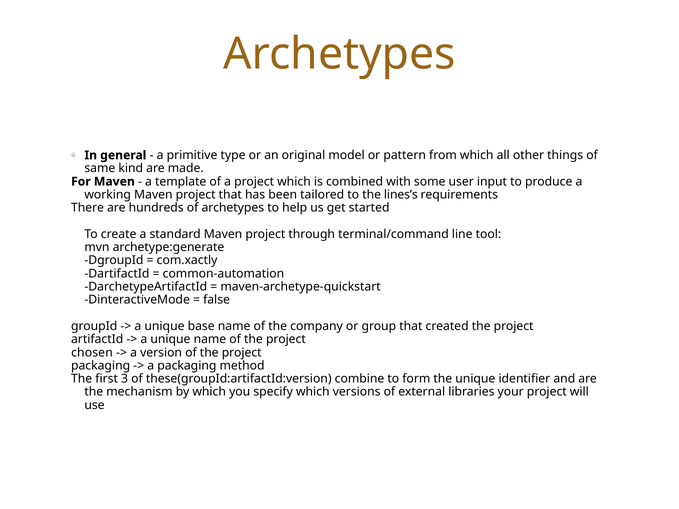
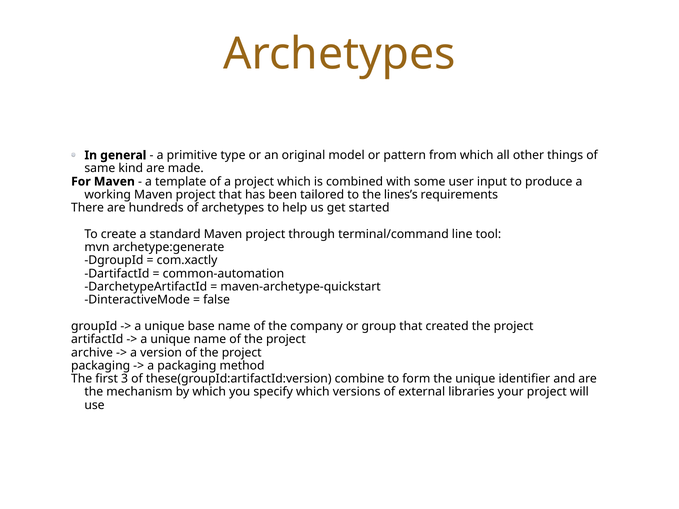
chosen: chosen -> archive (92, 353)
